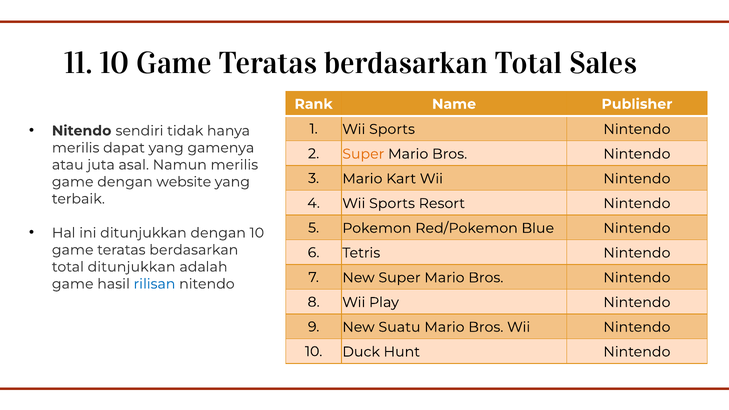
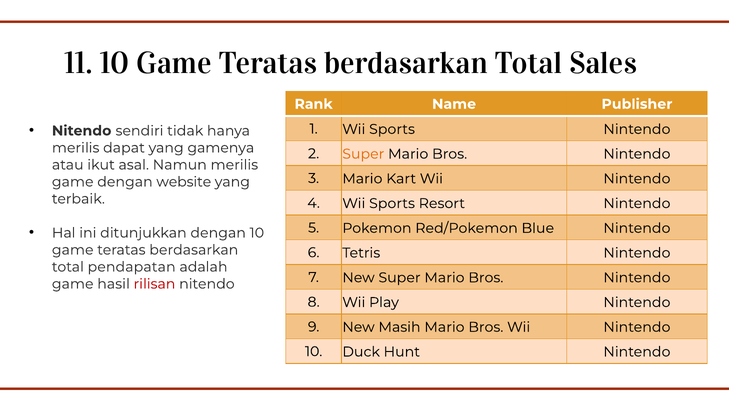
juta: juta -> ikut (101, 165)
total ditunjukkan: ditunjukkan -> pendapatan (132, 267)
rilisan colour: blue -> red (154, 284)
Suatu: Suatu -> Masih (400, 327)
